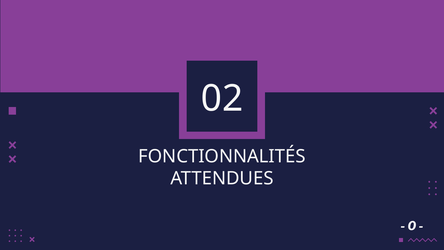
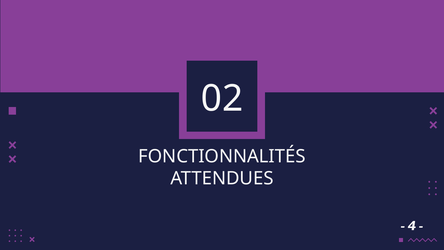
0: 0 -> 4 (412, 226)
